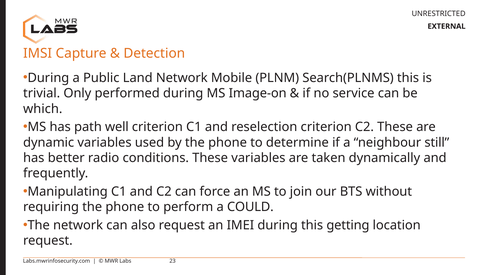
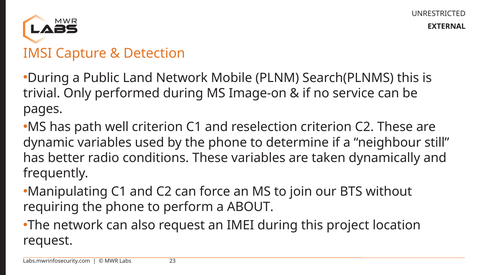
which: which -> pages (43, 109)
COULD: COULD -> ABOUT (250, 207)
getting: getting -> project (348, 225)
